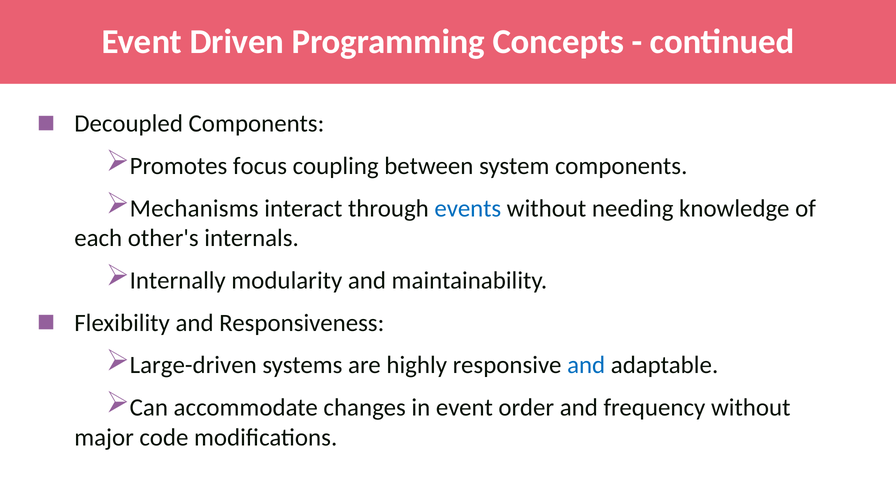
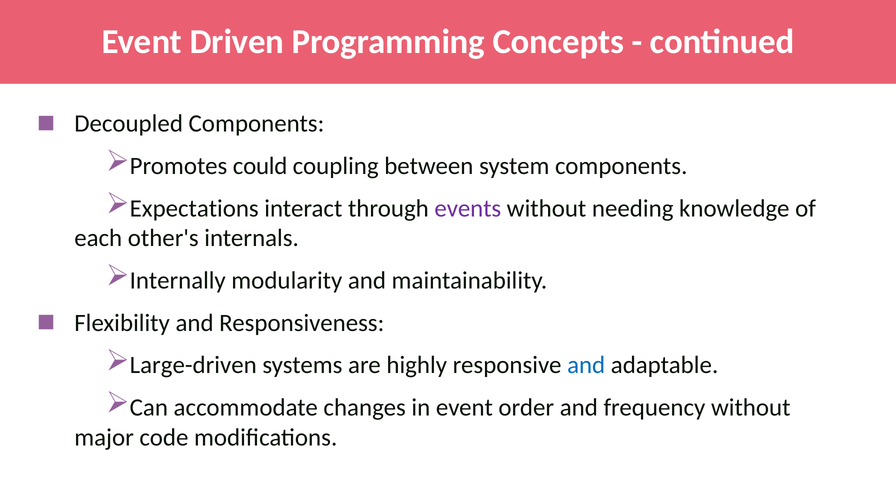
focus: focus -> could (260, 166)
Mechanisms: Mechanisms -> Expectations (194, 208)
events colour: blue -> purple (468, 208)
